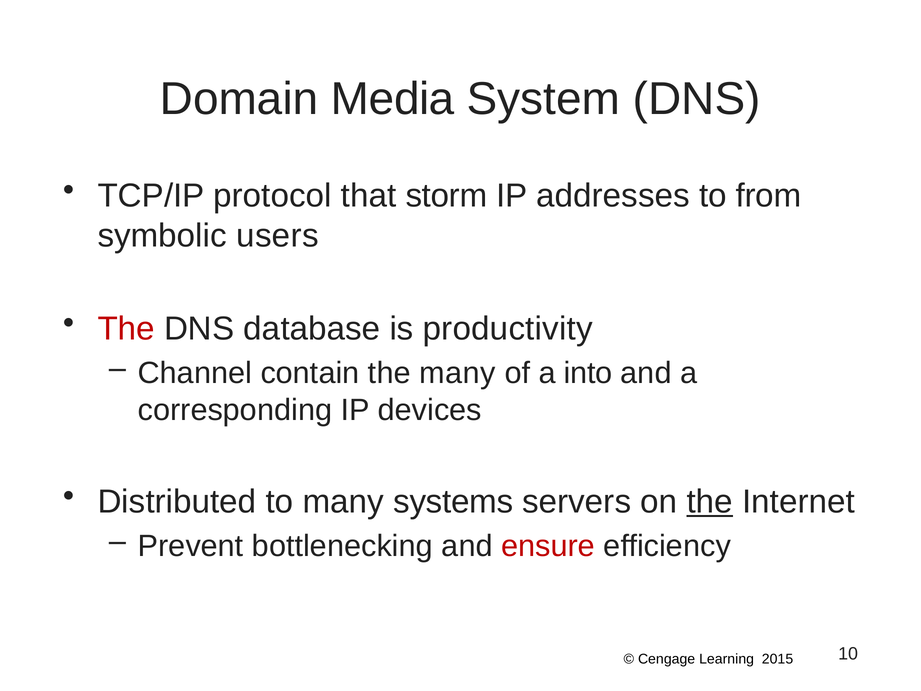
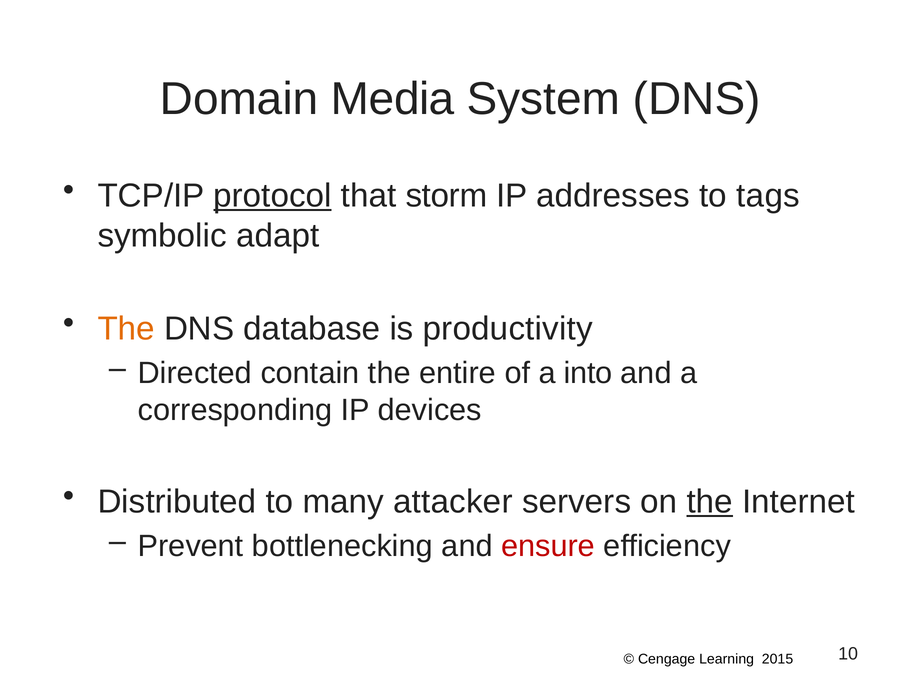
protocol underline: none -> present (272, 196)
from: from -> tags (768, 196)
users: users -> adapt (278, 236)
The colour: red -> orange (126, 329)
Channel: Channel -> Directed (195, 373)
the many: many -> entire (458, 373)
systems: systems -> attacker (453, 502)
